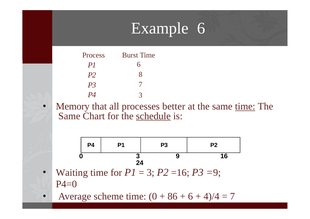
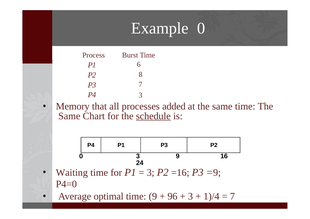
Example 6: 6 -> 0 (201, 28)
better: better -> added (174, 107)
time underline: present -> none (245, 107)
scheme: scheme -> optimal (109, 197)
time 0: 0 -> 9 (153, 197)
86: 86 -> 96 (172, 197)
6: 6 -> 3 (190, 197)
4)/4: 4)/4 -> 1)/4 (211, 197)
